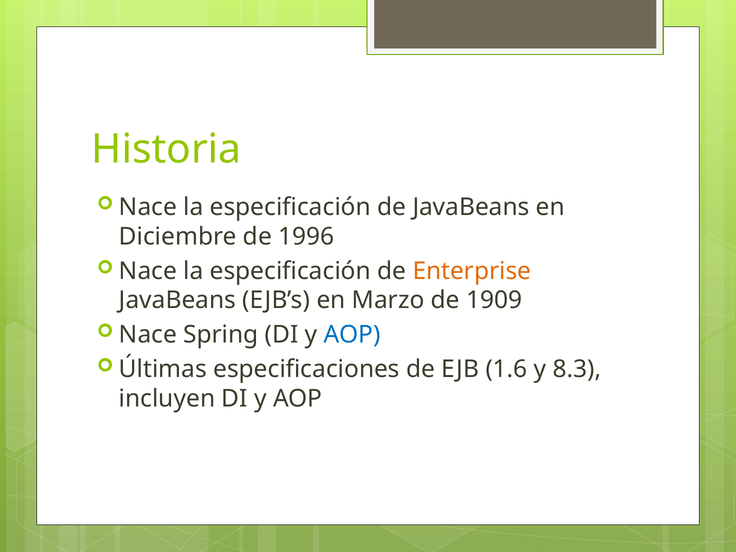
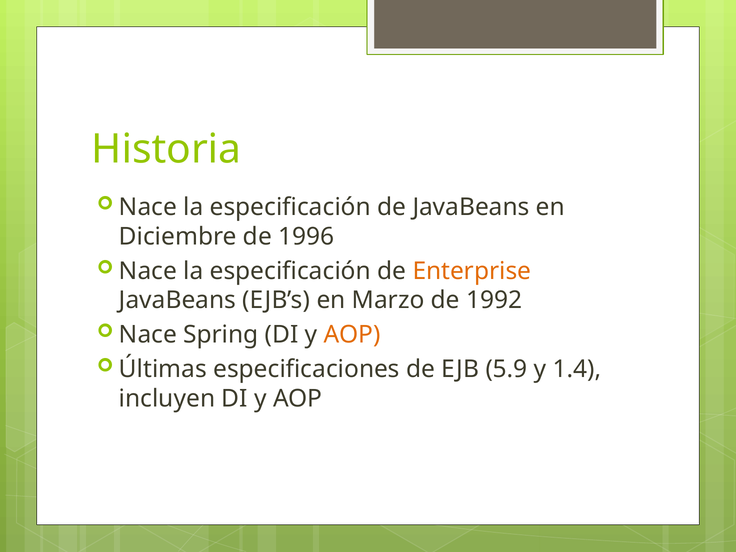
1909: 1909 -> 1992 (494, 300)
AOP colour: blue -> orange (352, 335)
1.6: 1.6 -> 5.9 (507, 369)
8.3: 8.3 -> 1.4 (577, 369)
